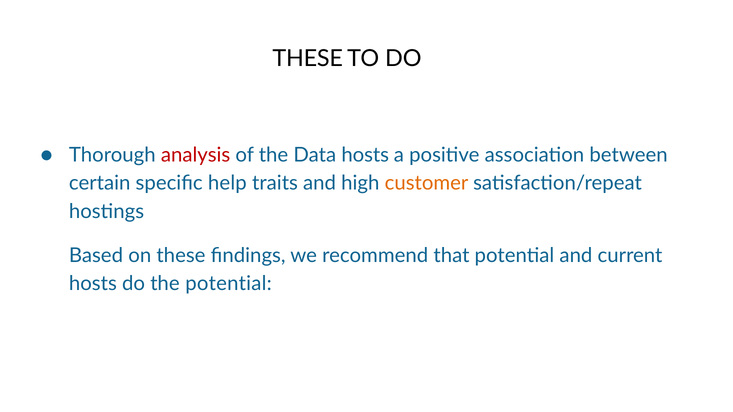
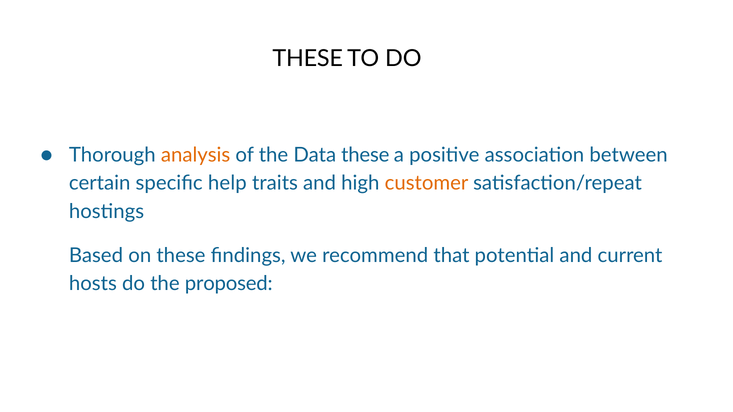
analysis colour: red -> orange (196, 155)
Data hosts: hosts -> these (365, 155)
the potential: potential -> proposed (229, 284)
